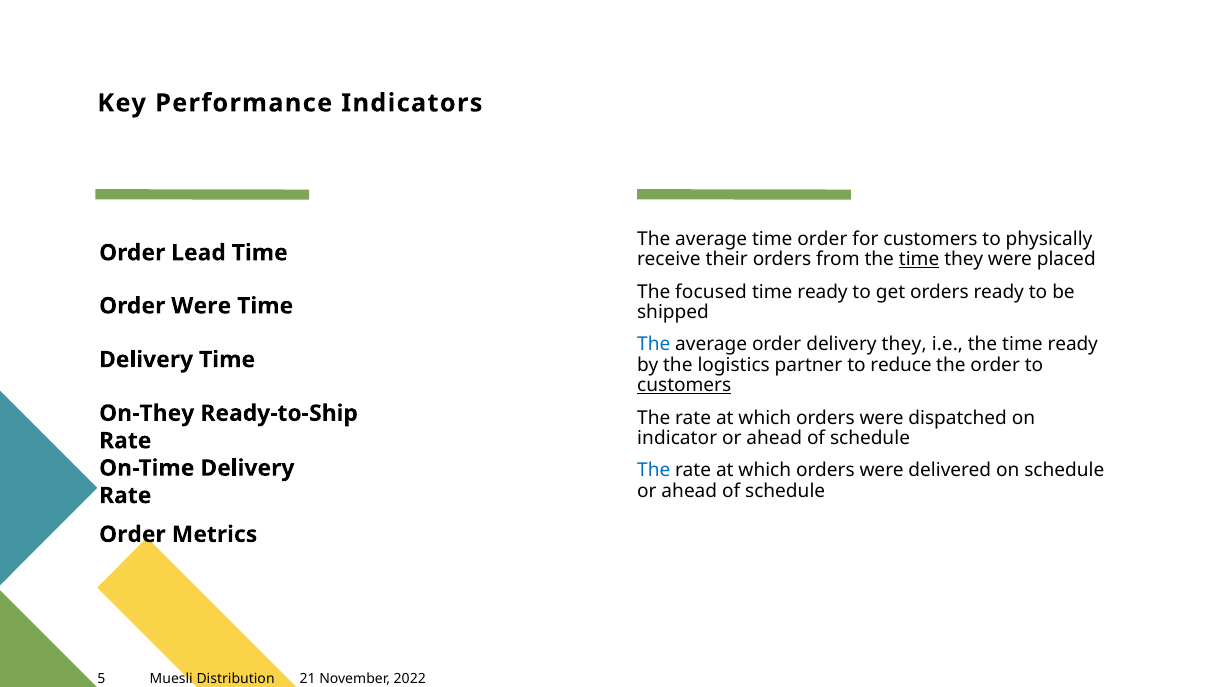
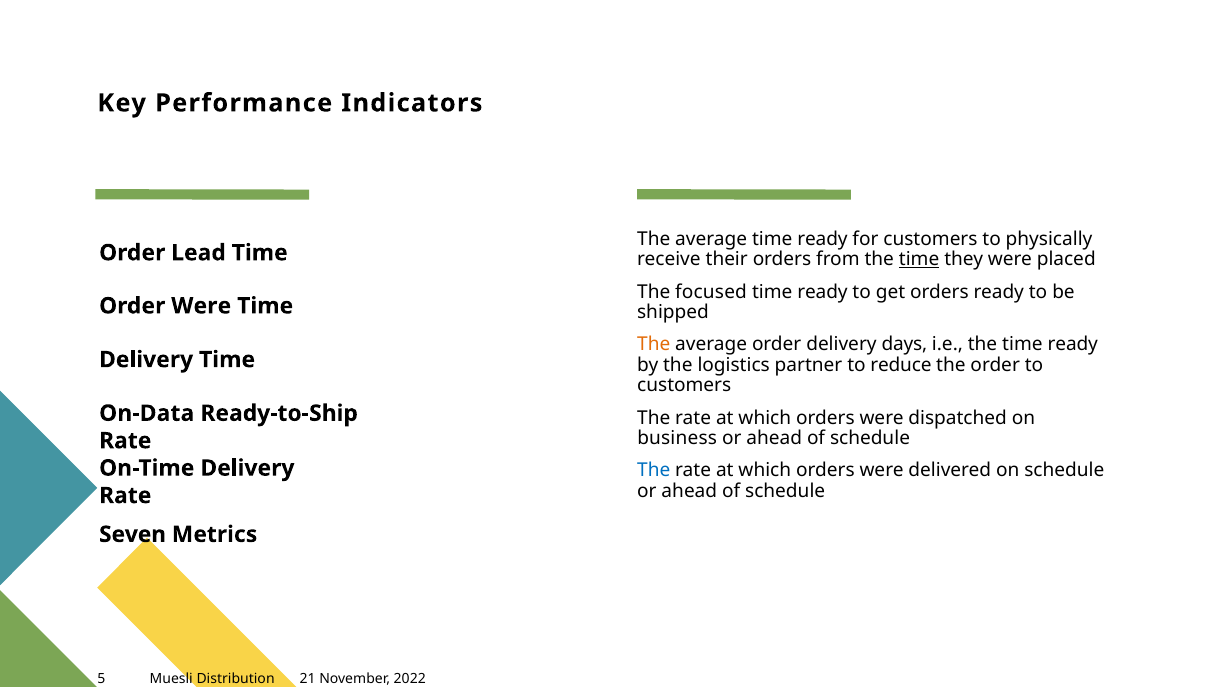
average time order: order -> ready (822, 239)
The colour: blue -> orange (654, 344)
delivery they: they -> days (904, 344)
customers underline: present -> none (684, 386)
On-They: On-They -> On-Data (147, 413)
indicator: indicator -> business (677, 438)
Order: Order -> Seven (133, 534)
